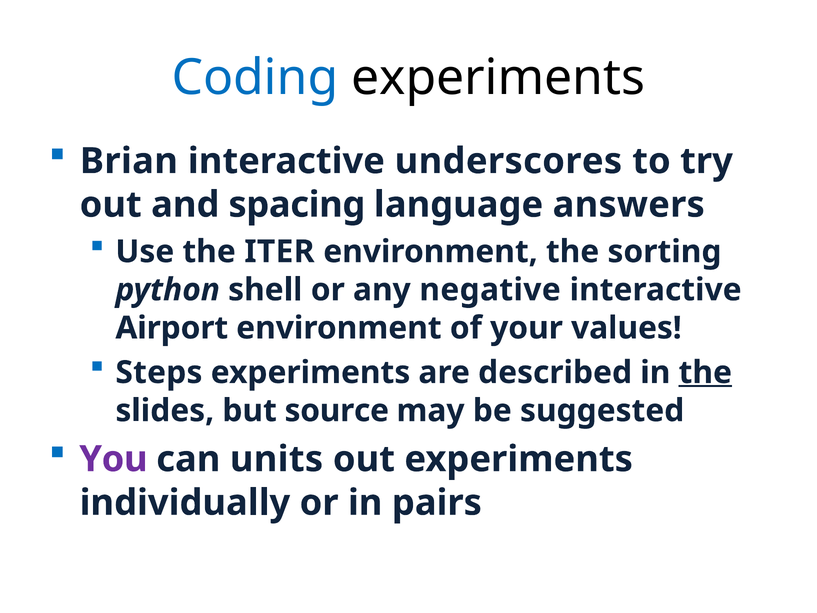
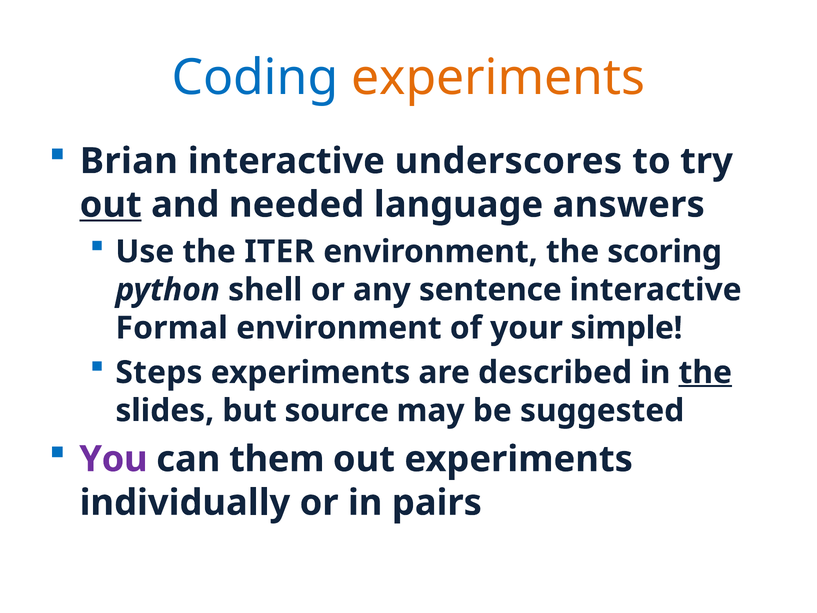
experiments colour: black -> orange (498, 78)
out underline: none -> present (111, 205)
spacing: spacing -> needed (297, 205)
sorting: sorting -> scoring (665, 252)
negative: negative -> sentence (490, 290)
Airport: Airport -> Formal (172, 328)
values: values -> simple (626, 328)
units: units -> them (277, 459)
